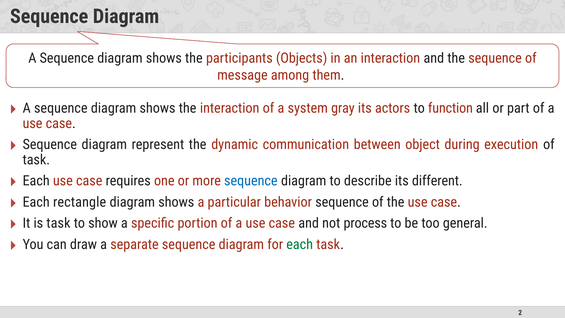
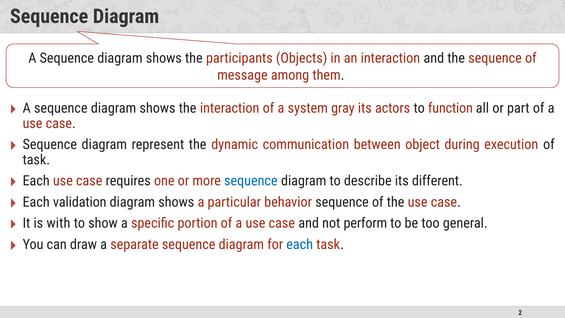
rectangle: rectangle -> validation (80, 202)
is task: task -> with (58, 223)
process: process -> perform (365, 223)
each colour: green -> blue (300, 244)
